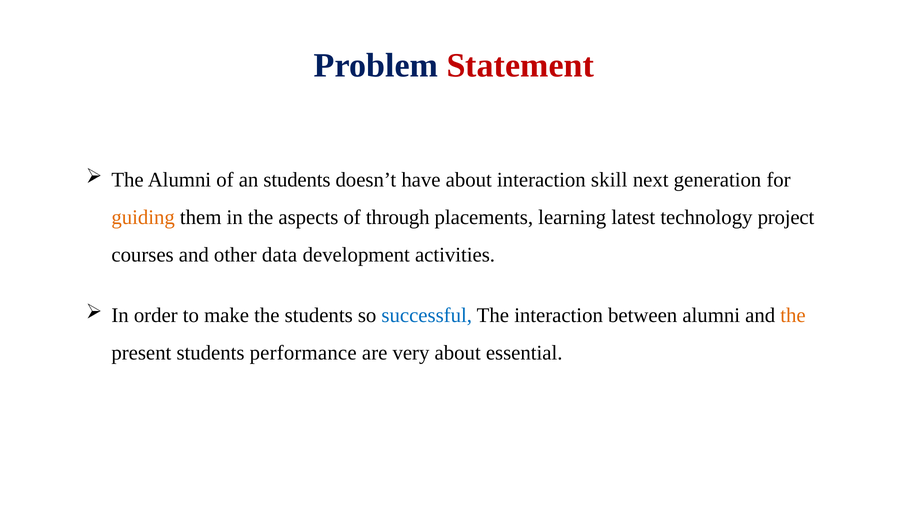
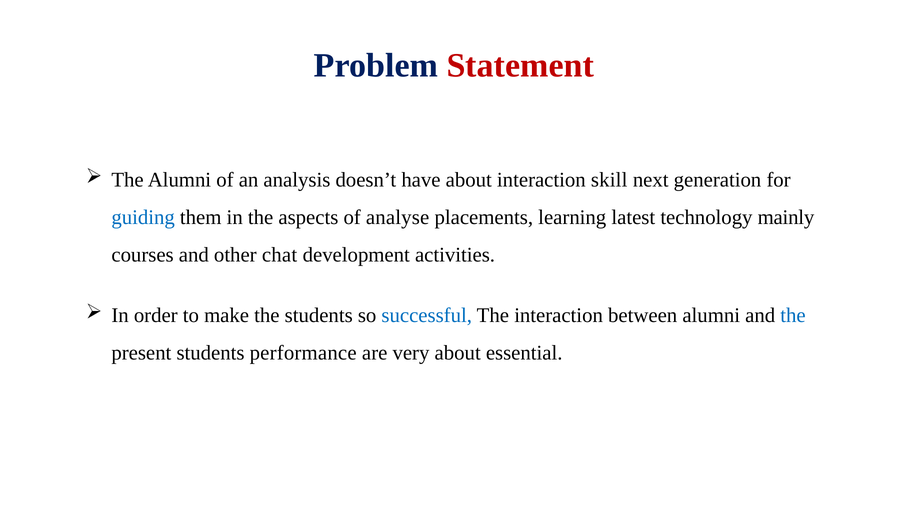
an students: students -> analysis (297, 180)
guiding colour: orange -> blue (143, 217)
through: through -> analyse (398, 217)
project: project -> mainly (786, 217)
data: data -> chat (280, 255)
the colour: orange -> blue (793, 315)
